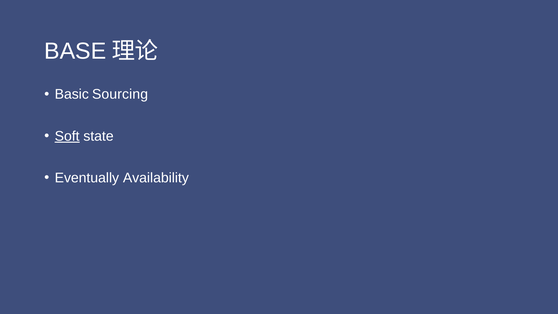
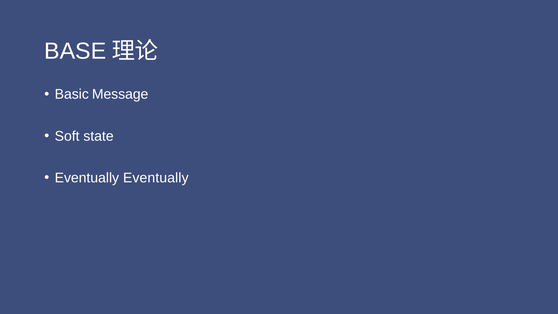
Sourcing: Sourcing -> Message (120, 94)
Soft underline: present -> none (67, 136)
Eventually Availability: Availability -> Eventually (156, 178)
